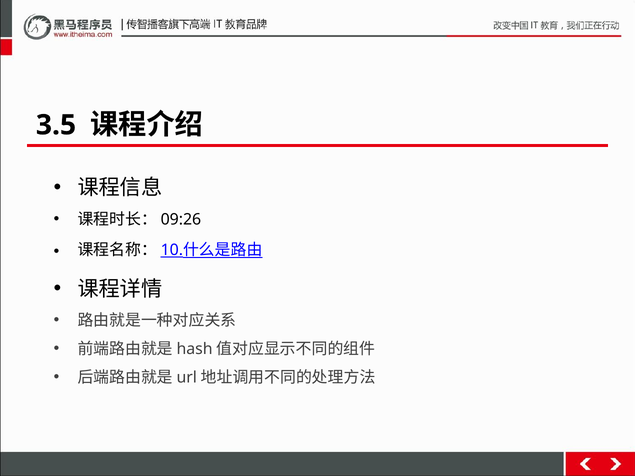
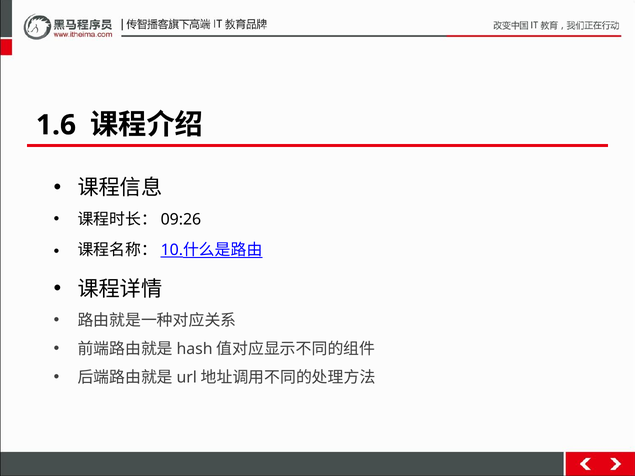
3.5: 3.5 -> 1.6 (56, 125)
